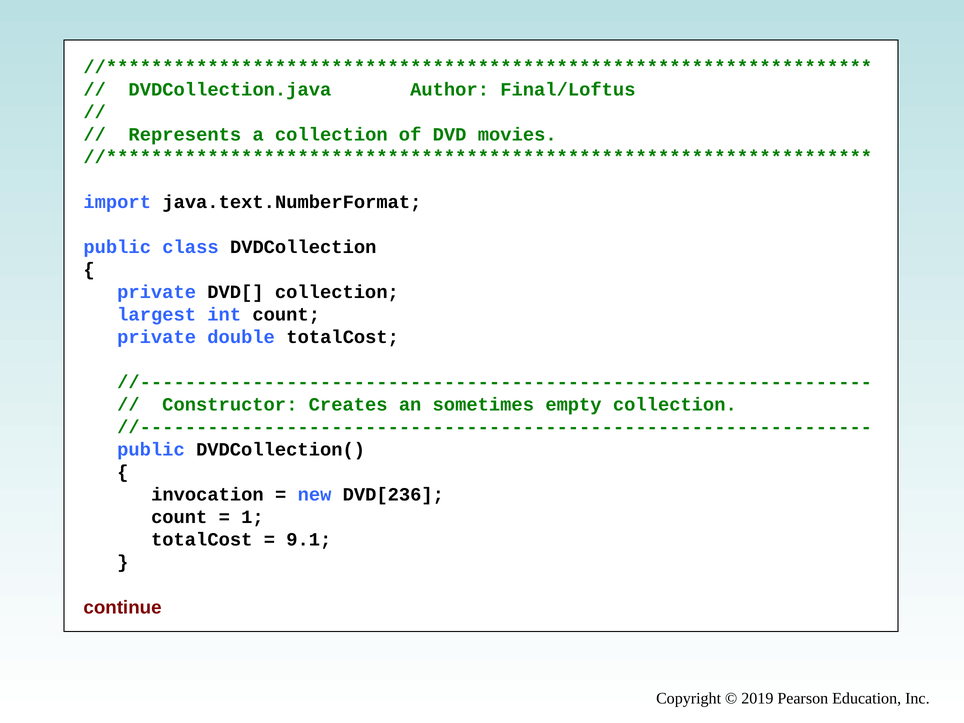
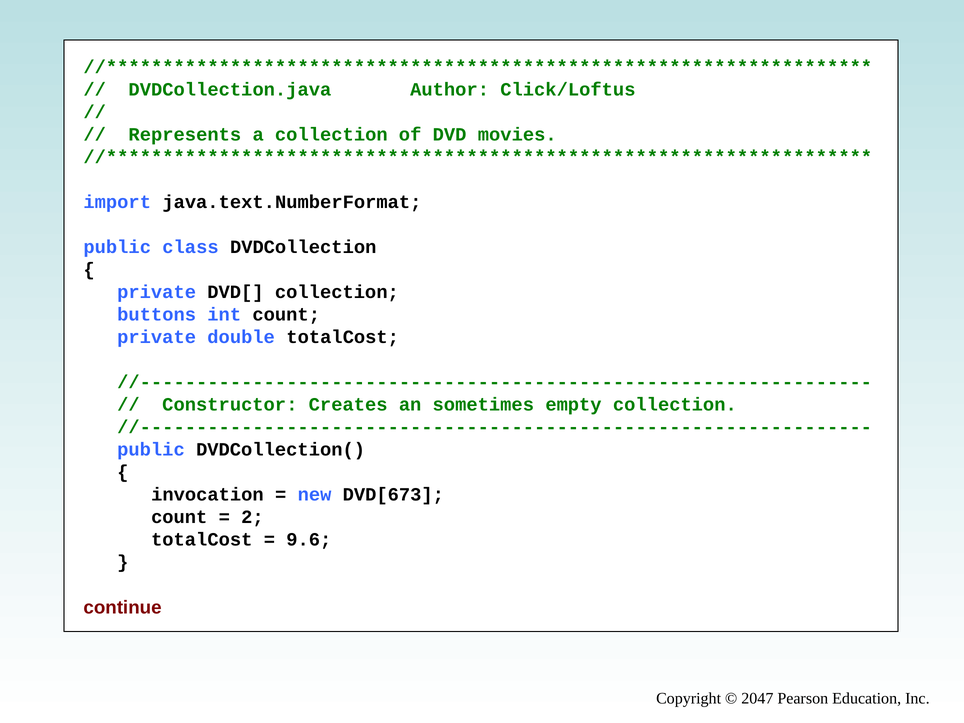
Final/Loftus: Final/Loftus -> Click/Loftus (568, 90)
largest: largest -> buttons (157, 315)
DVD[236: DVD[236 -> DVD[673 (393, 495)
1: 1 -> 2 (252, 517)
9.1: 9.1 -> 9.6 (309, 540)
2019: 2019 -> 2047 (757, 698)
